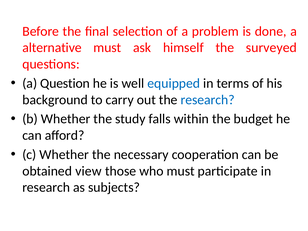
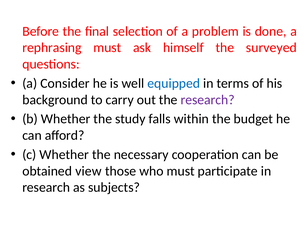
alternative: alternative -> rephrasing (52, 48)
Question: Question -> Consider (65, 83)
research colour: blue -> purple (208, 100)
